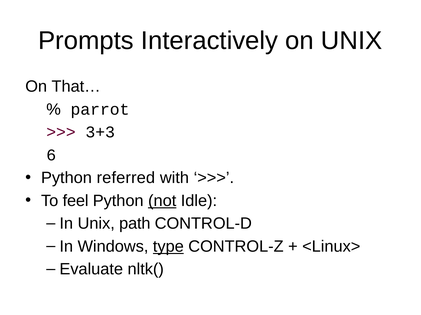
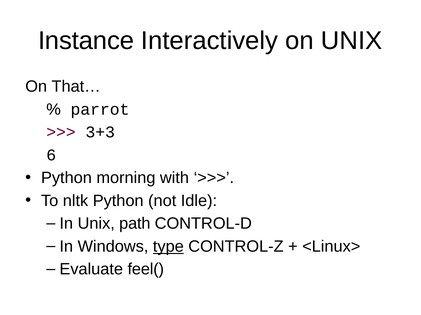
Prompts: Prompts -> Instance (86, 41)
referred: referred -> morning (126, 178)
feel: feel -> nltk (76, 201)
not underline: present -> none (162, 201)
nltk(: nltk( -> feel( (146, 270)
